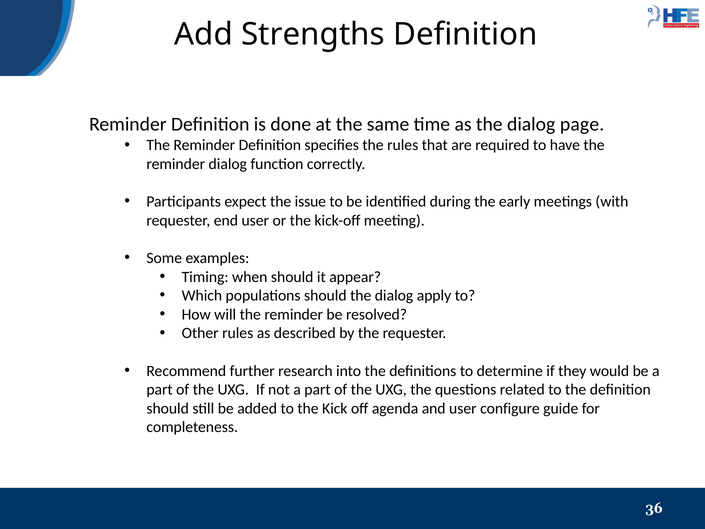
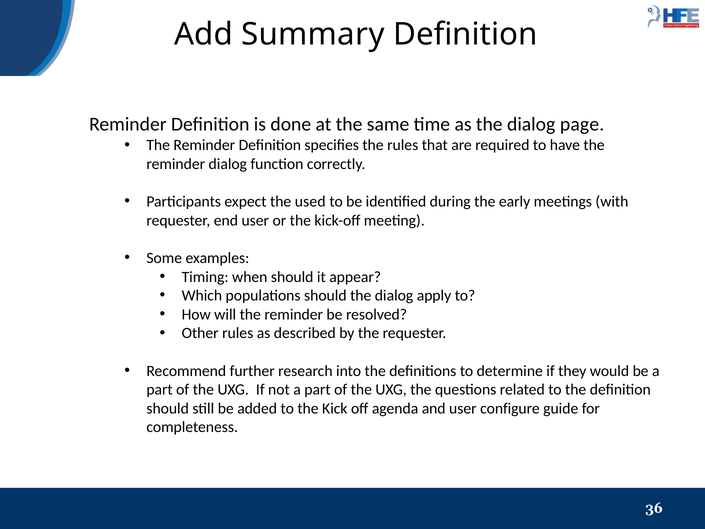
Strengths: Strengths -> Summary (313, 35)
issue: issue -> used (310, 202)
